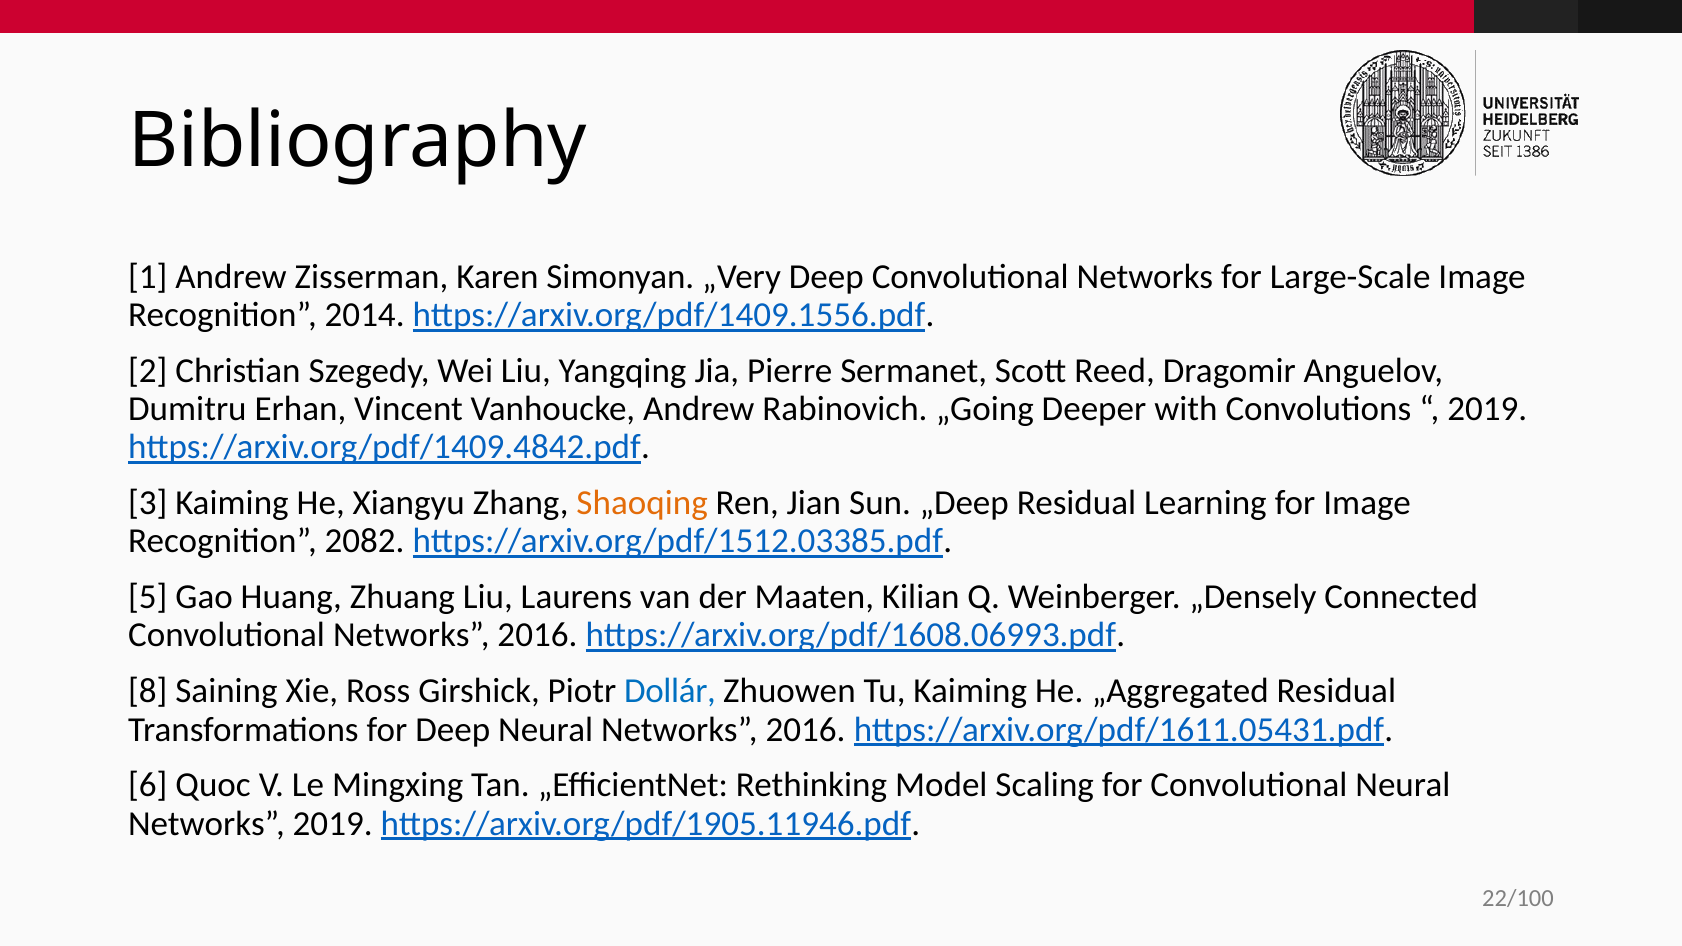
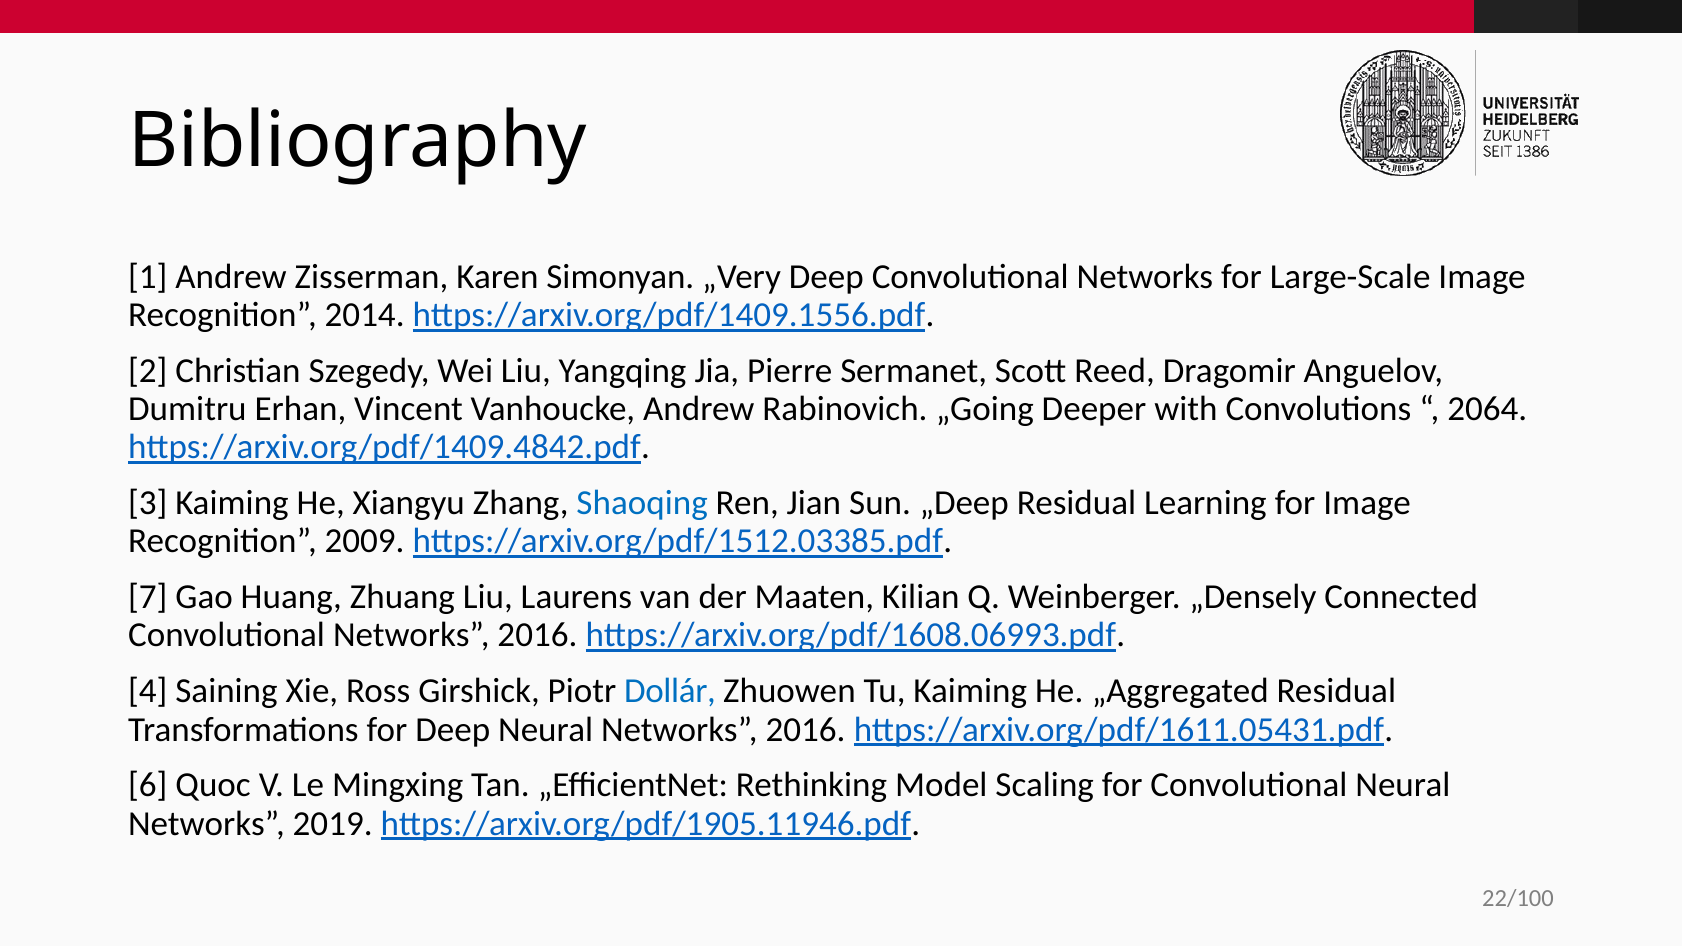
2019: 2019 -> 2064 (1487, 409)
Shaoqing colour: orange -> blue (642, 503)
2082: 2082 -> 2009 (365, 541)
5: 5 -> 7 (148, 597)
8: 8 -> 4 (148, 691)
